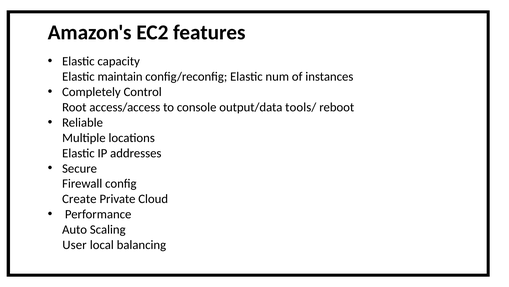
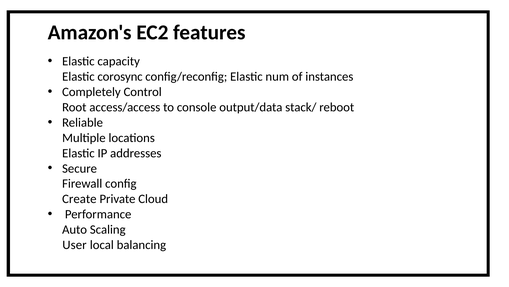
maintain: maintain -> corosync (120, 76)
tools/: tools/ -> stack/ (301, 107)
